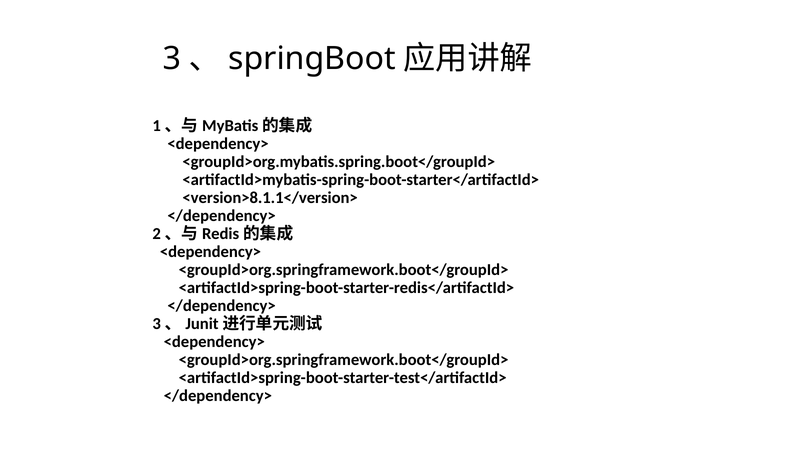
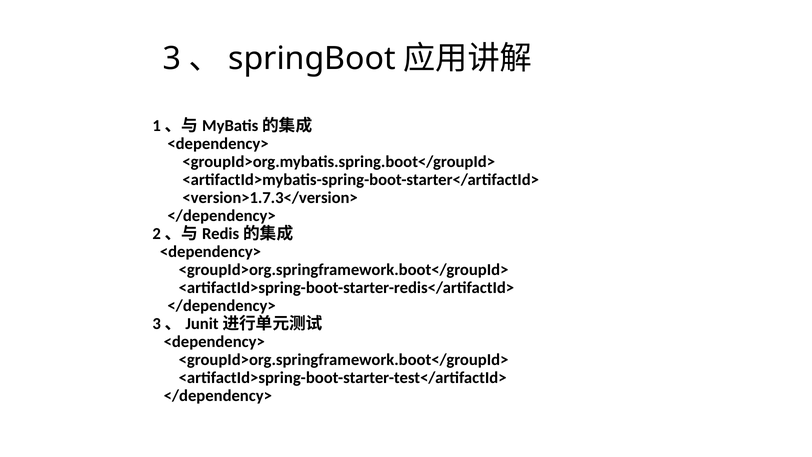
<version>8.1.1</version>: <version>8.1.1</version> -> <version>1.7.3</version> (270, 198)
